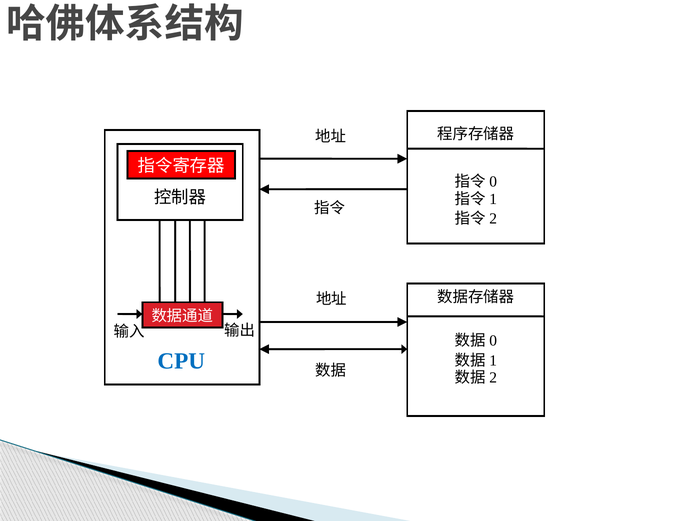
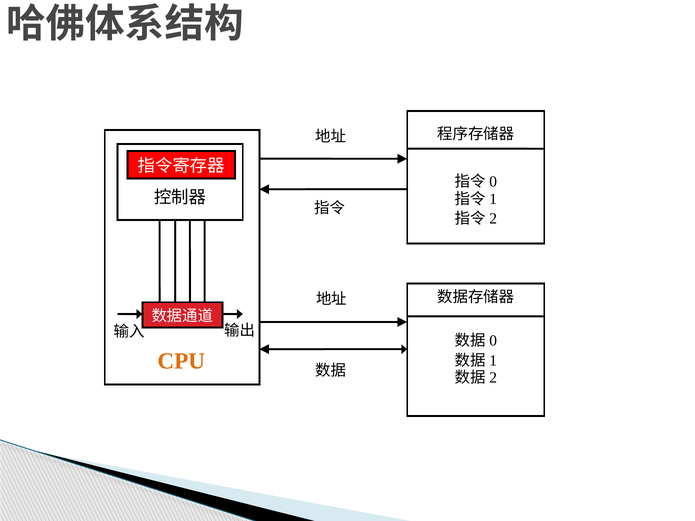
CPU colour: blue -> orange (181, 361)
